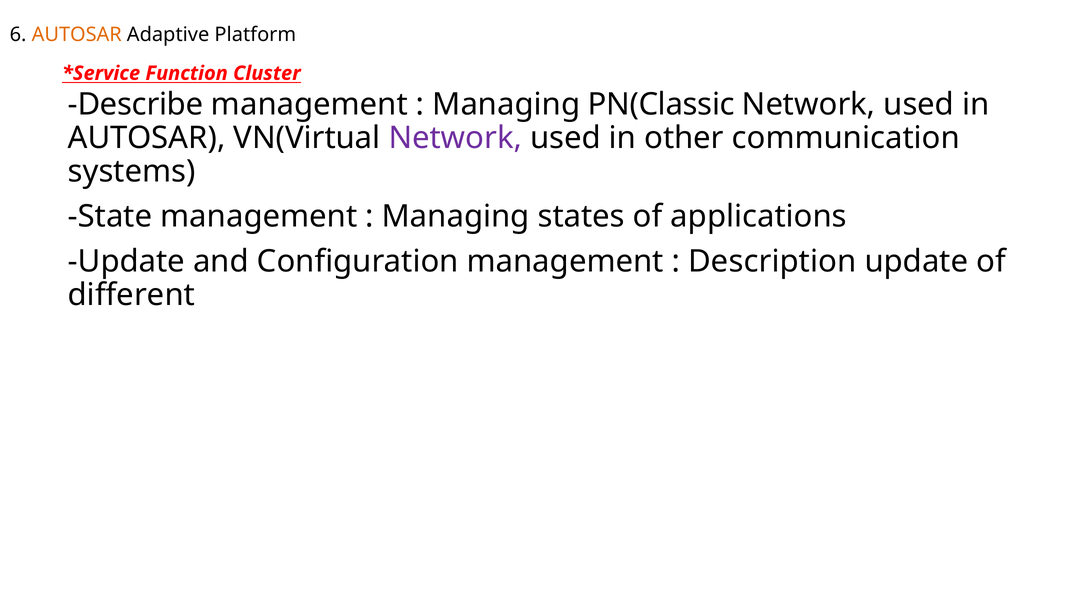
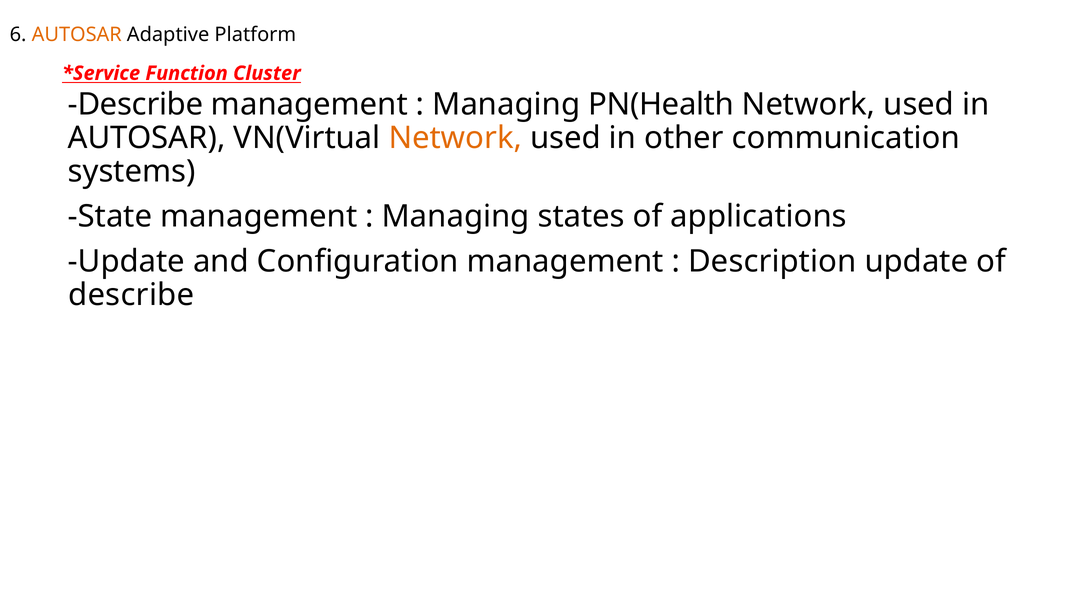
PN(Classic: PN(Classic -> PN(Health (661, 104)
Network colour: purple -> orange (455, 138)
different: different -> describe (131, 295)
